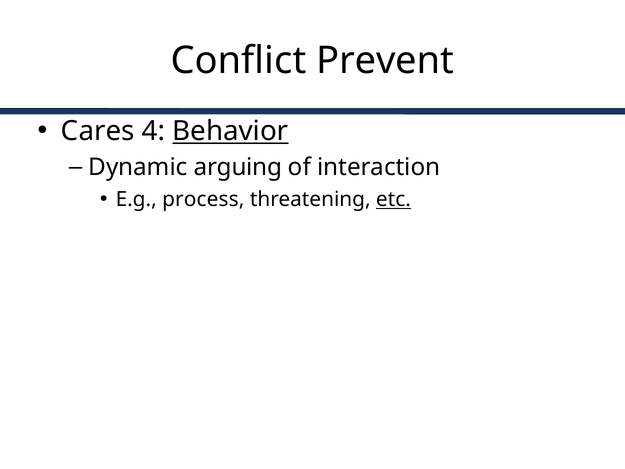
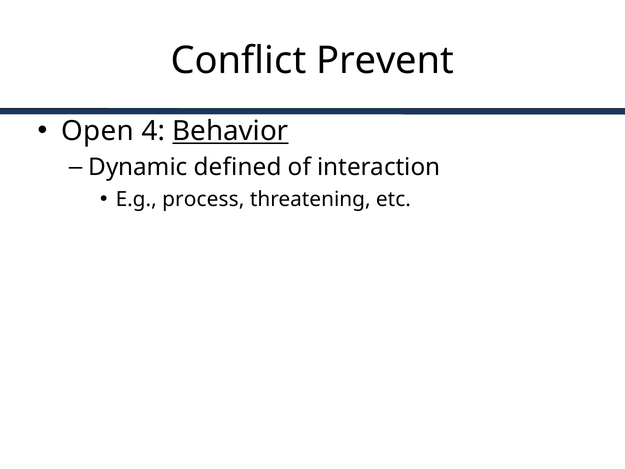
Cares: Cares -> Open (98, 131)
arguing: arguing -> defined (238, 167)
etc underline: present -> none (393, 199)
